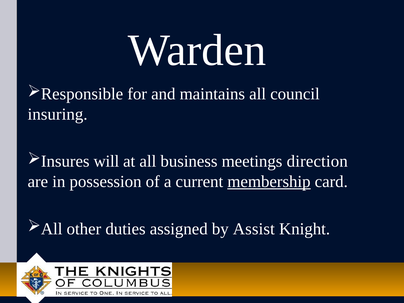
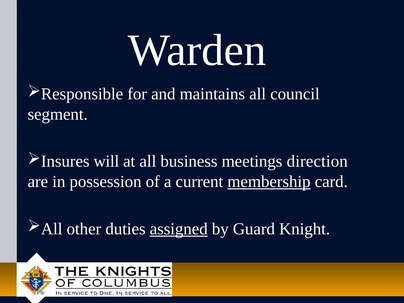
insuring: insuring -> segment (58, 114)
assigned underline: none -> present (179, 229)
Assist: Assist -> Guard (254, 229)
